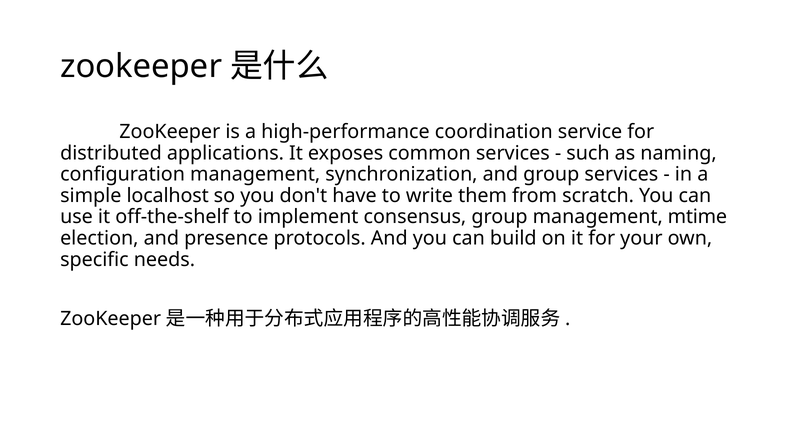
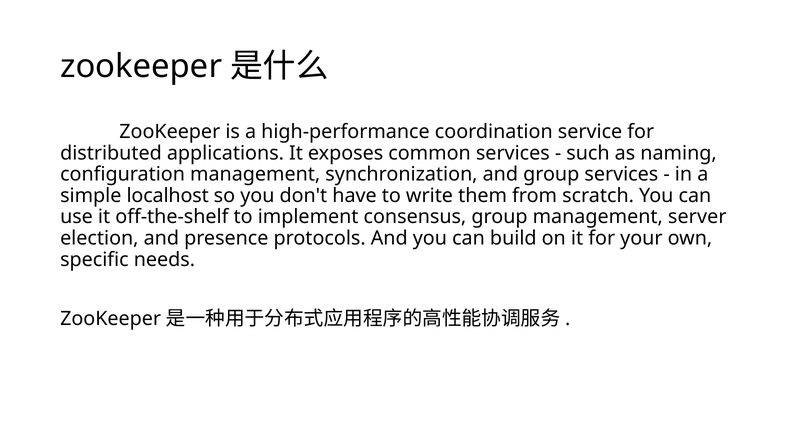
mtime: mtime -> server (697, 217)
